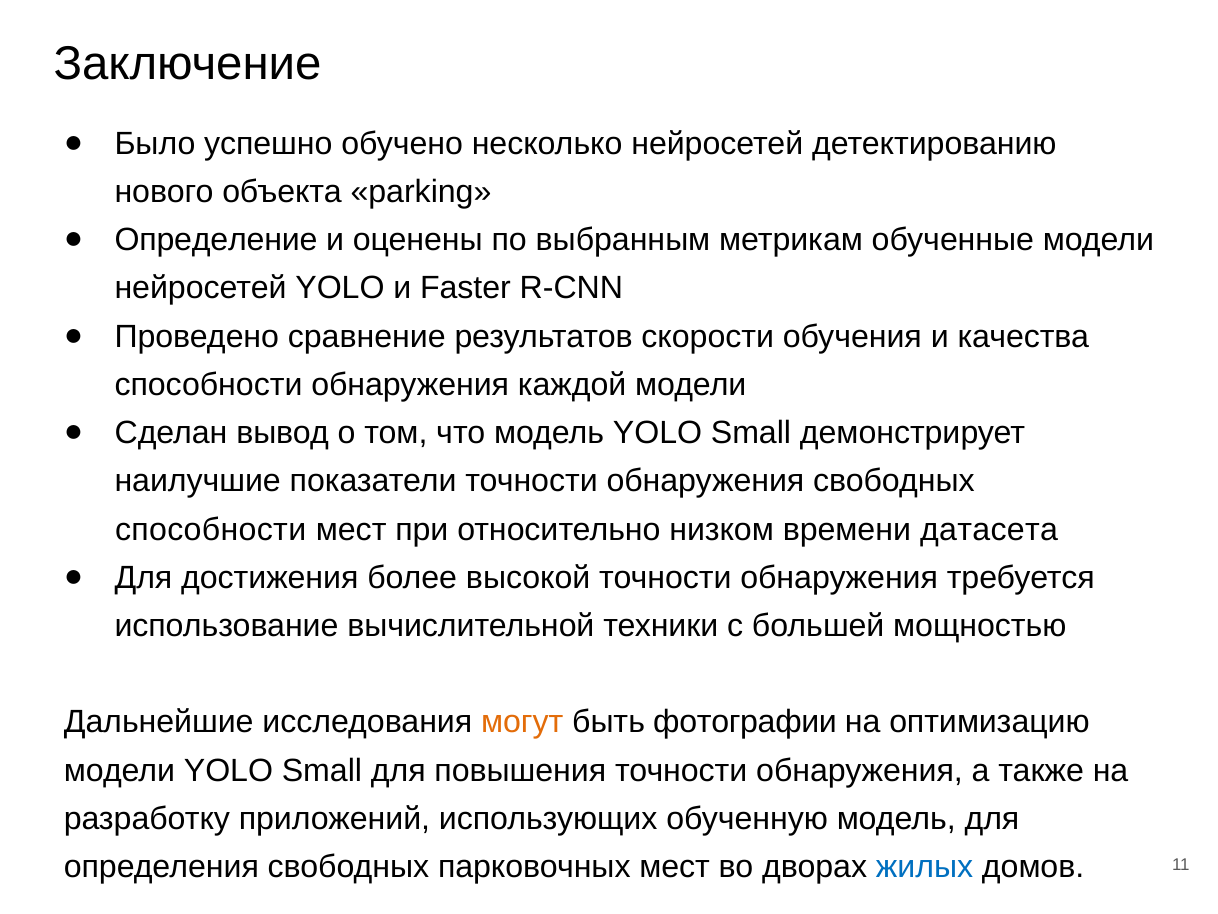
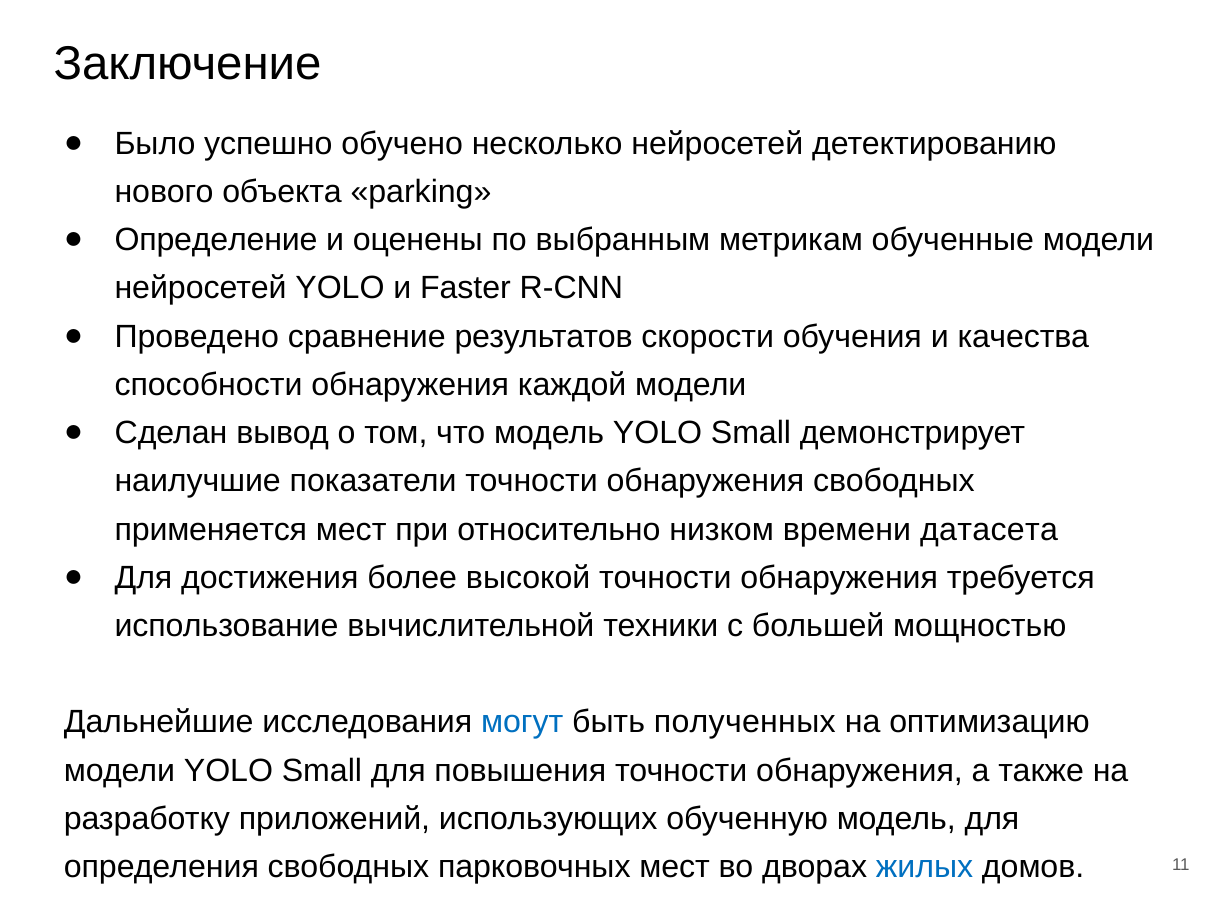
способности: способности -> применяется (211, 529)
могут colour: orange -> blue (522, 722)
фотографии: фотографии -> полученных (745, 722)
